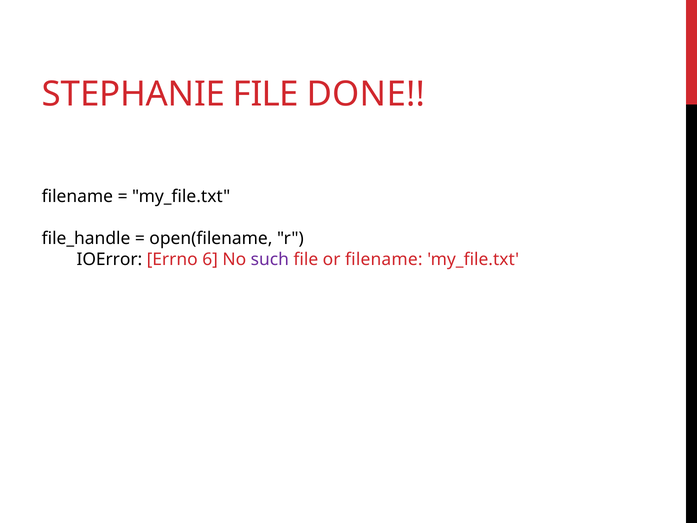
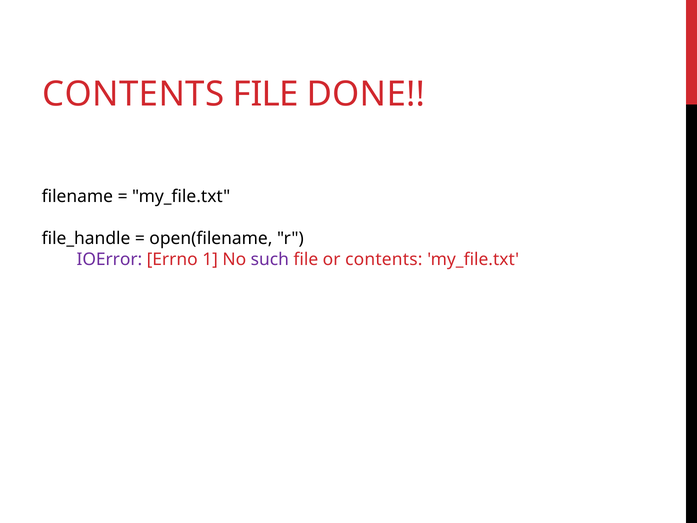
STEPHANIE: STEPHANIE -> CONTENTS (133, 94)
IOError colour: black -> purple (109, 259)
6: 6 -> 1 (210, 259)
or filename: filename -> contents (384, 259)
